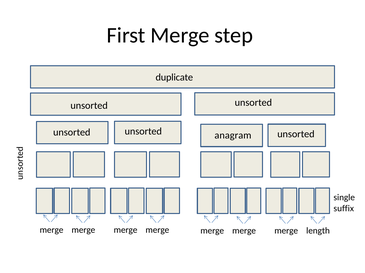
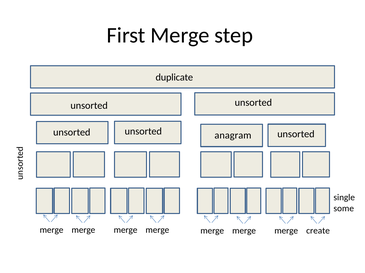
suffix: suffix -> some (344, 209)
length: length -> create (318, 231)
